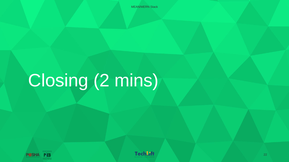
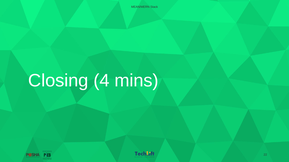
2: 2 -> 4 (101, 81)
